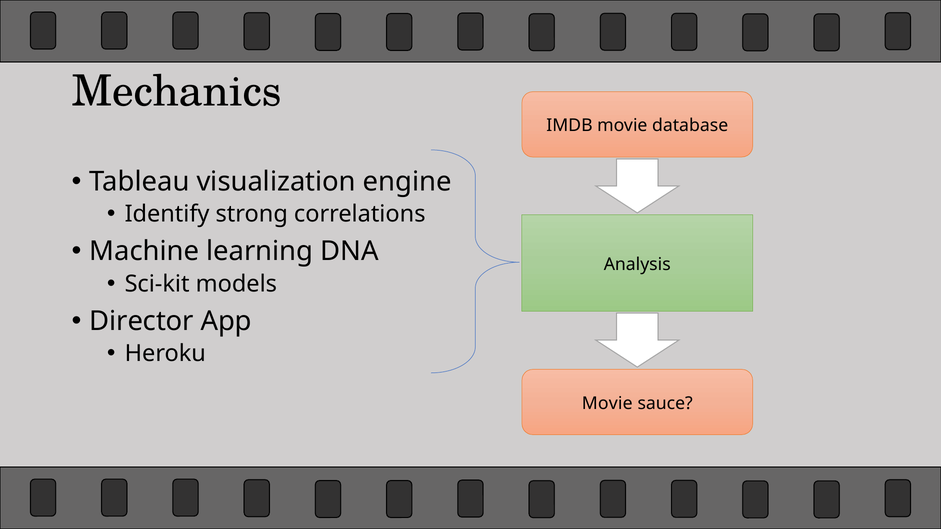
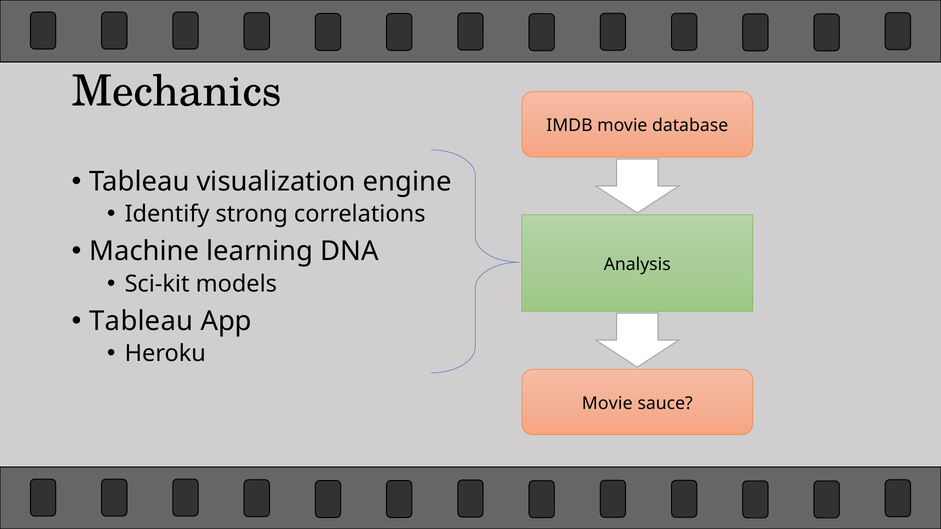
Director: Director -> Tableau (141, 321)
